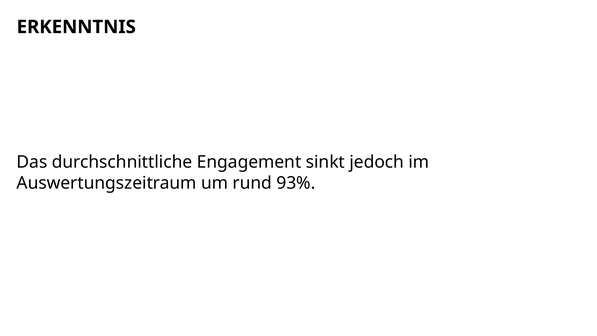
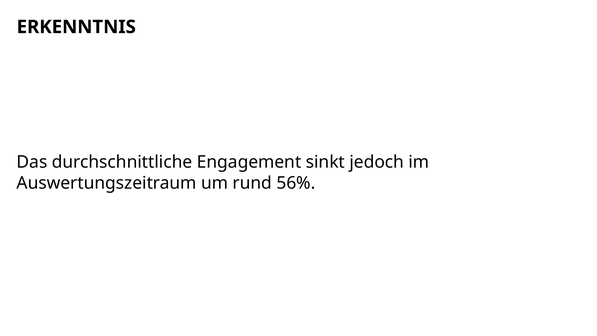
93%: 93% -> 56% (296, 183)
